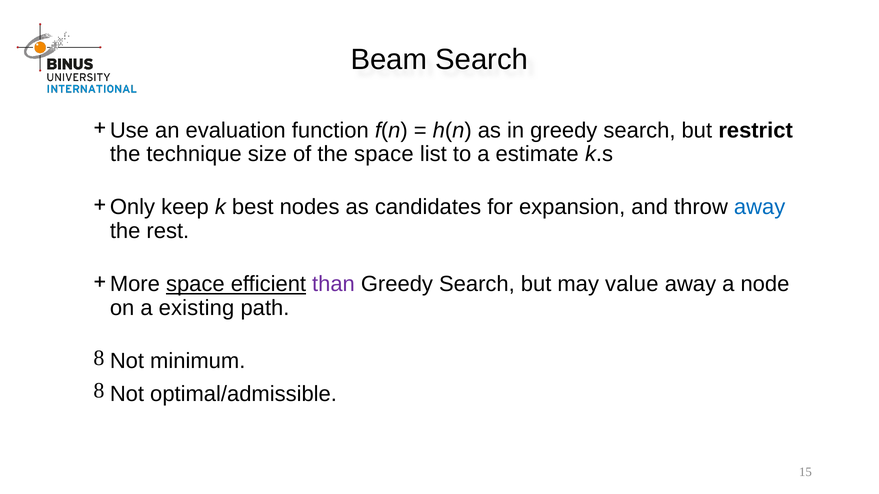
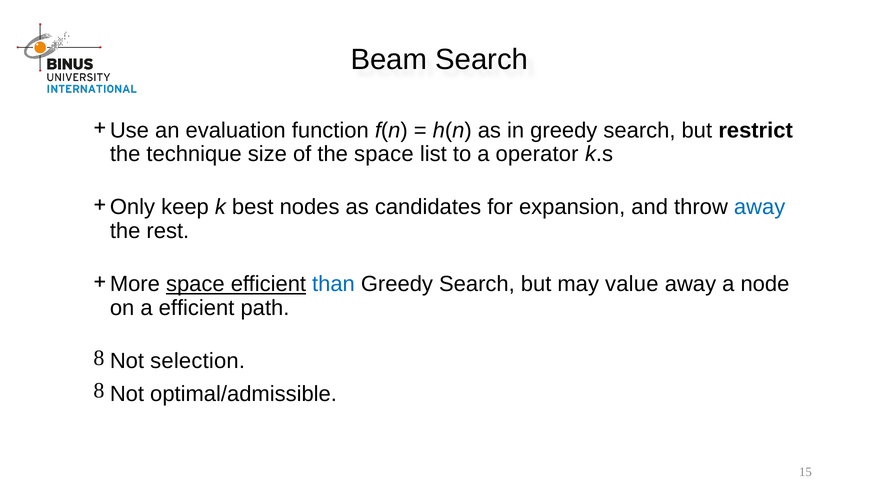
estimate: estimate -> operator (537, 154)
than colour: purple -> blue (333, 284)
a existing: existing -> efficient (197, 308)
minimum: minimum -> selection (198, 361)
